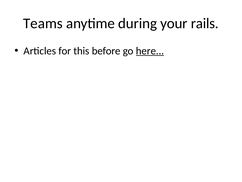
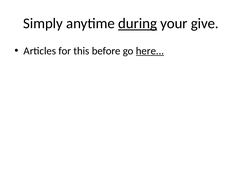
Teams: Teams -> Simply (43, 23)
during underline: none -> present (138, 23)
rails: rails -> give (205, 23)
